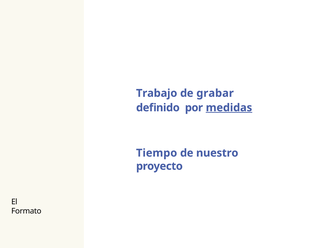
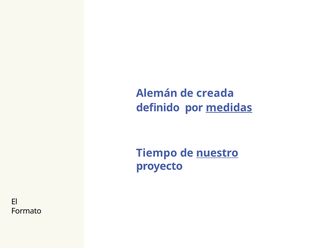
Trabajo: Trabajo -> Alemán (157, 93)
grabar: grabar -> creada (215, 93)
nuestro underline: none -> present (217, 153)
